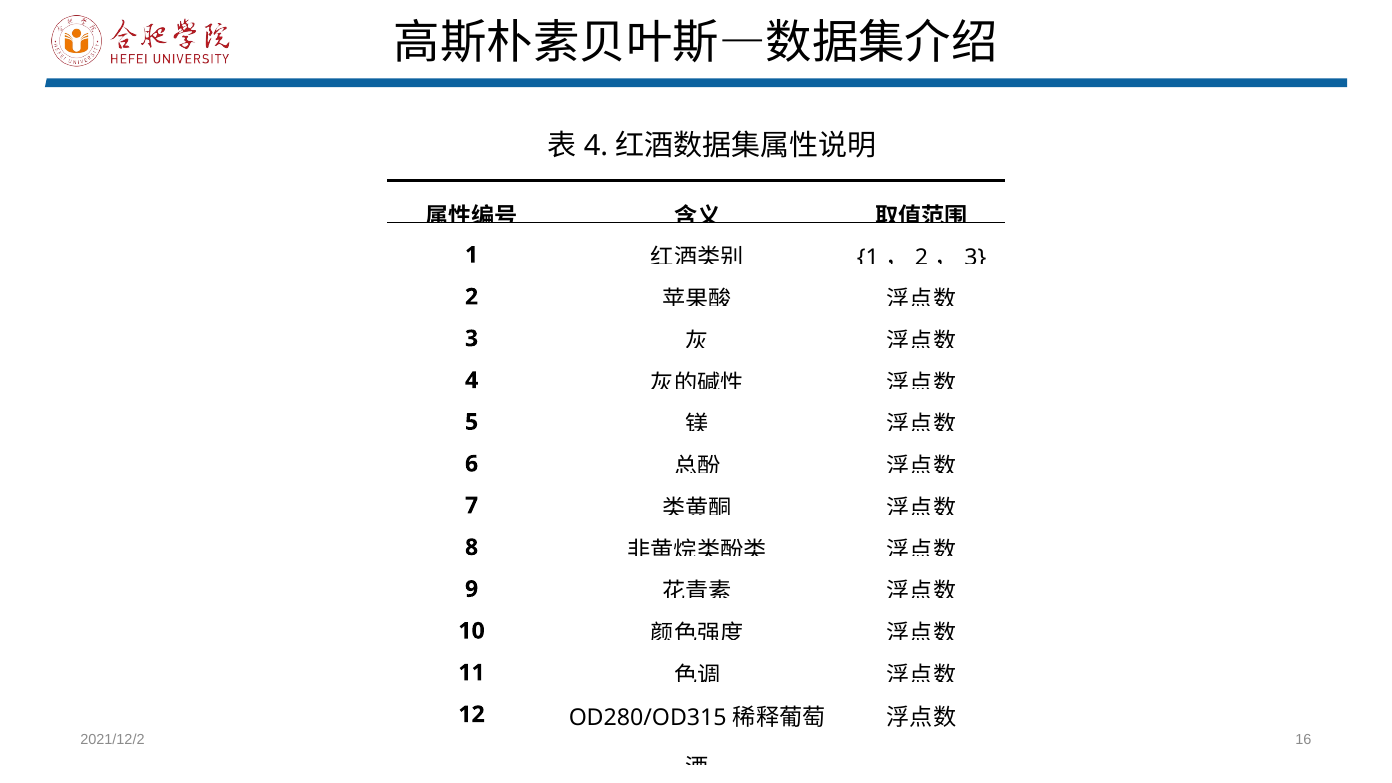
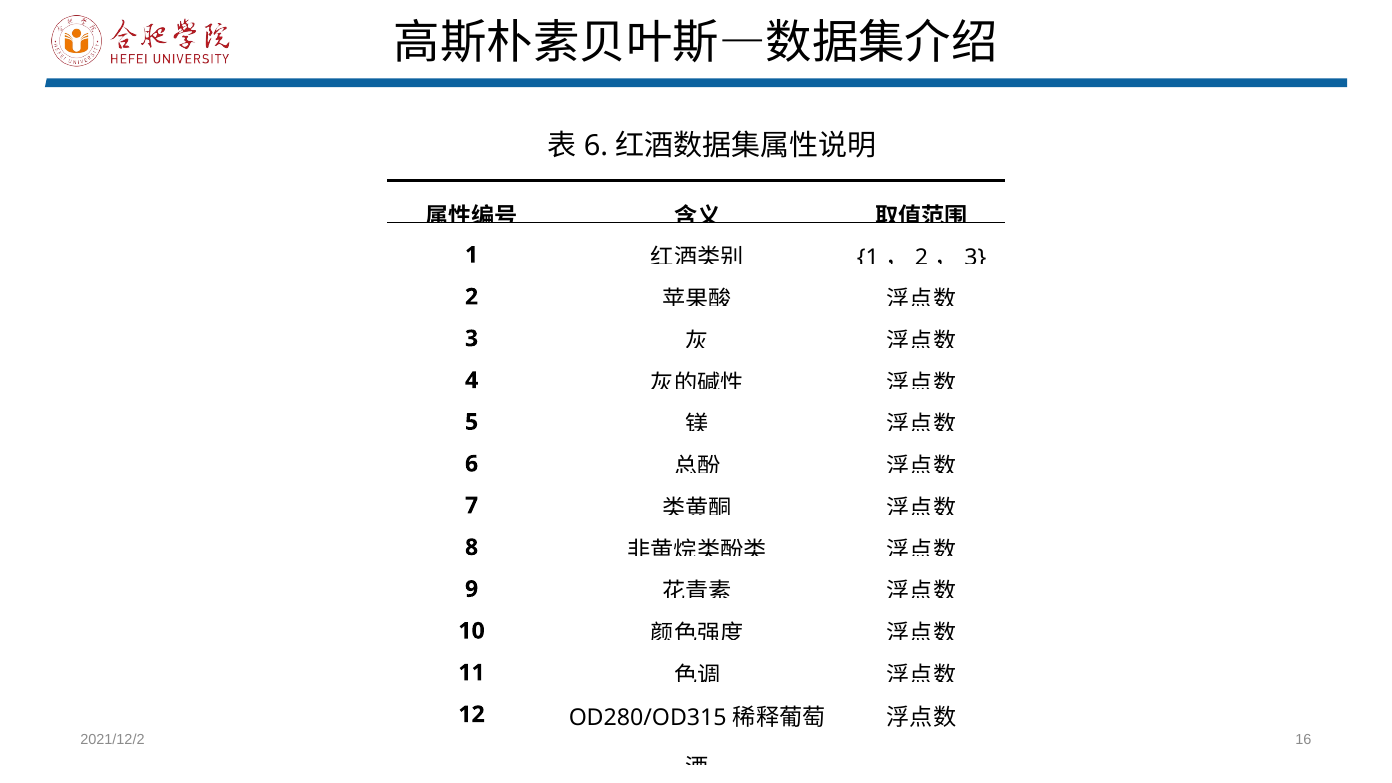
4: 4 -> 6 (596, 146)
